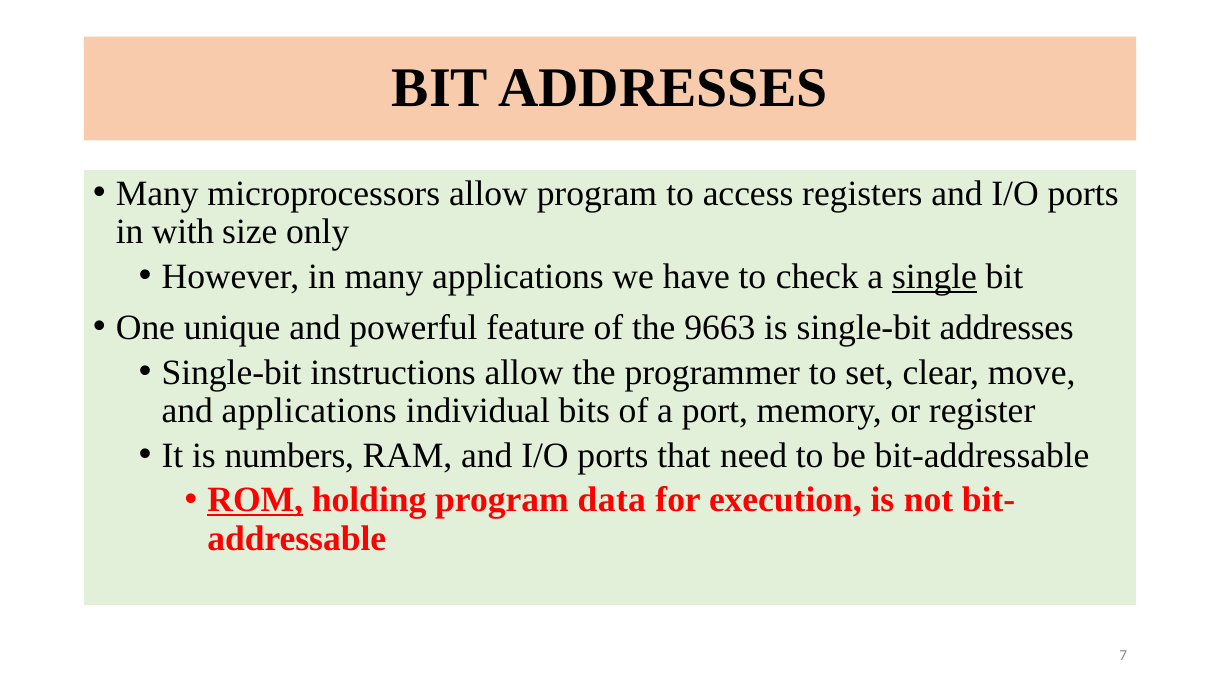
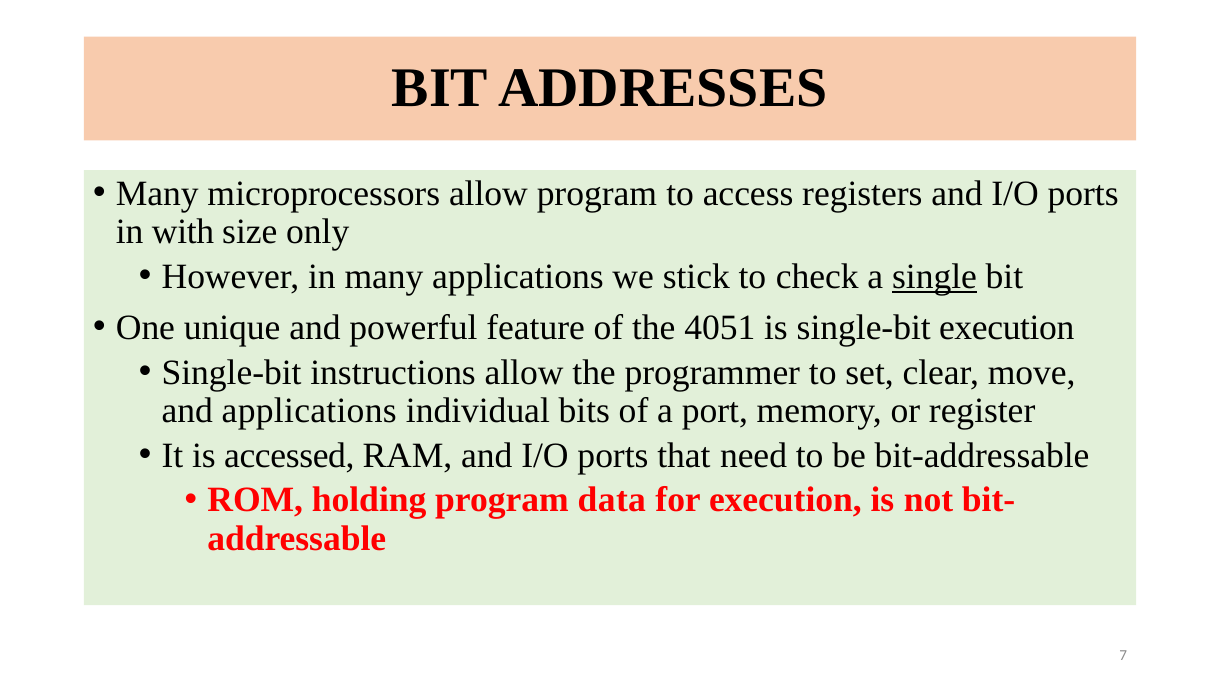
have: have -> stick (696, 277)
9663: 9663 -> 4051 (720, 328)
single-bit addresses: addresses -> execution (1007, 328)
numbers: numbers -> accessed (289, 456)
ROM underline: present -> none (255, 500)
